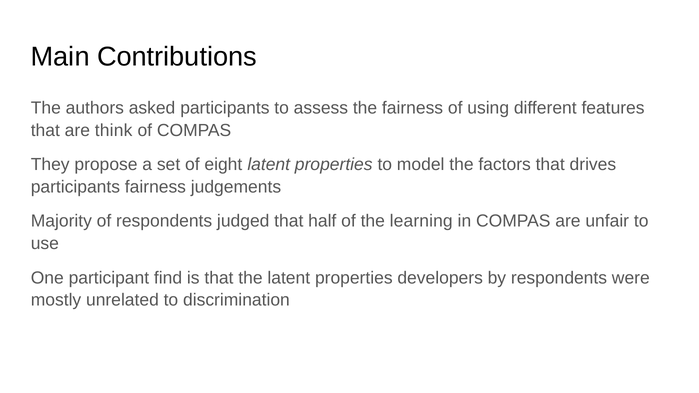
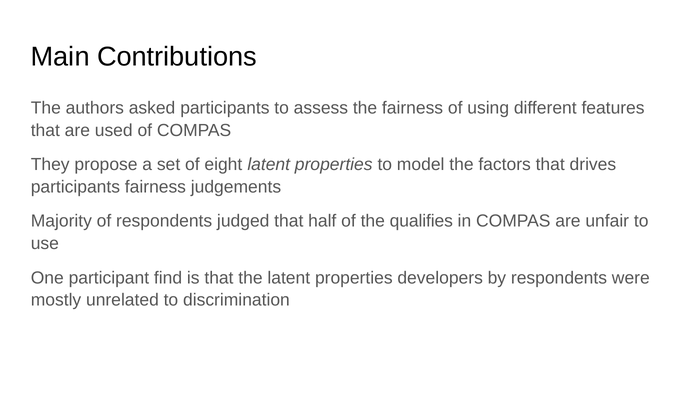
think: think -> used (114, 131)
learning: learning -> qualifies (421, 221)
